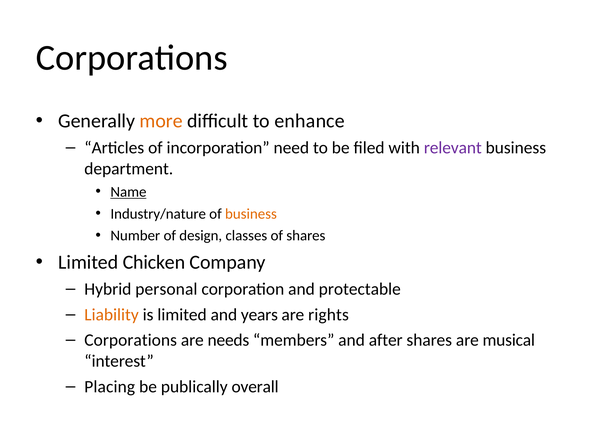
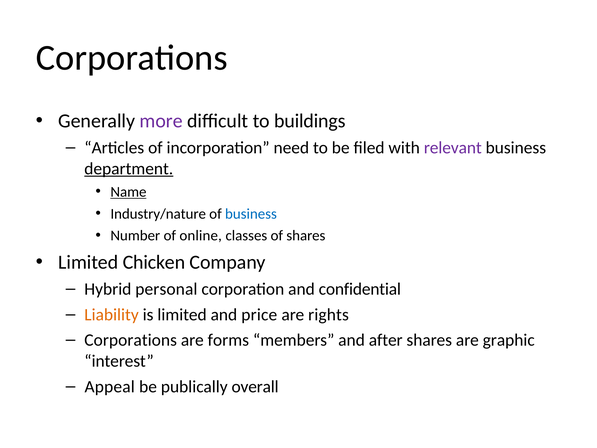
more colour: orange -> purple (161, 121)
enhance: enhance -> buildings (310, 121)
department underline: none -> present (129, 169)
business colour: orange -> blue (251, 214)
design: design -> online (201, 236)
protectable: protectable -> confidential (360, 289)
years: years -> price (259, 314)
needs: needs -> forms (228, 340)
musical: musical -> graphic (509, 340)
Placing: Placing -> Appeal (110, 386)
